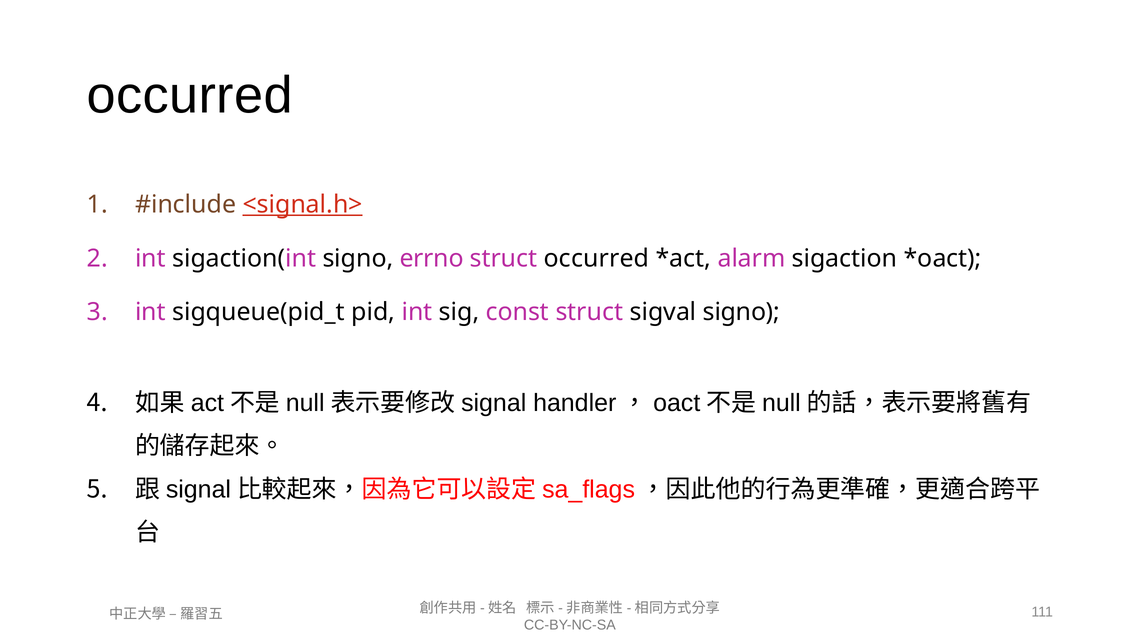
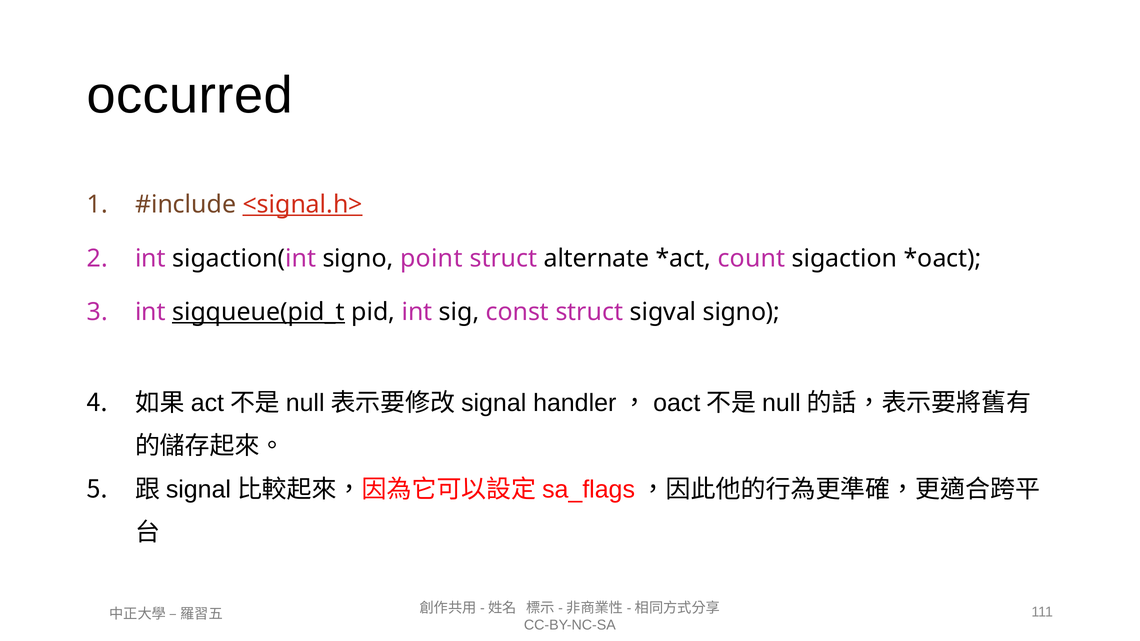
errno: errno -> point (431, 259)
struct occurred: occurred -> alternate (597, 259)
alarm: alarm -> count (751, 259)
sigqueue(pid_t underline: none -> present (259, 312)
